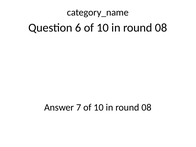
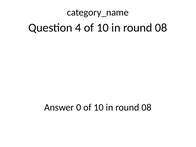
6: 6 -> 4 (78, 28)
7: 7 -> 0 (79, 107)
